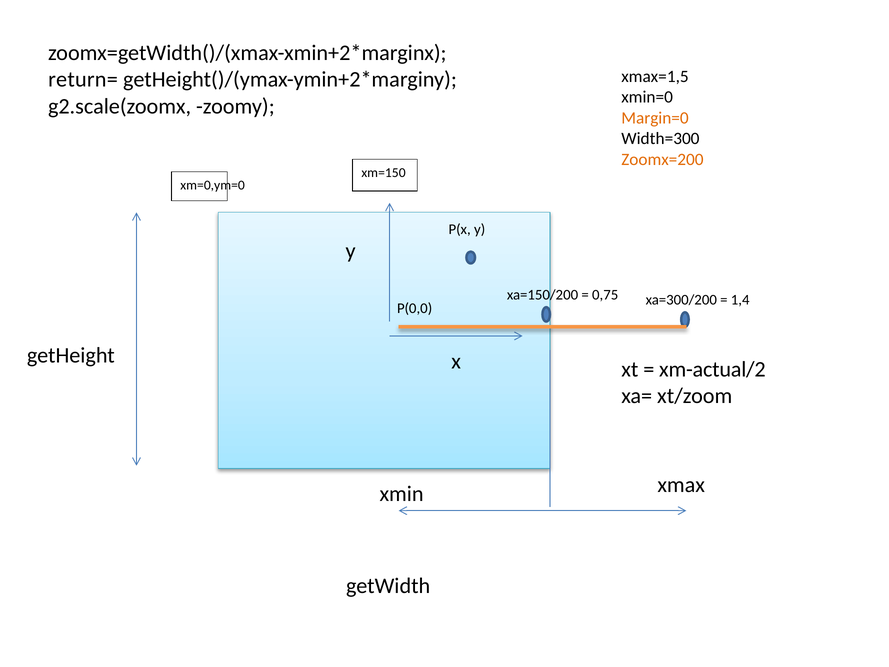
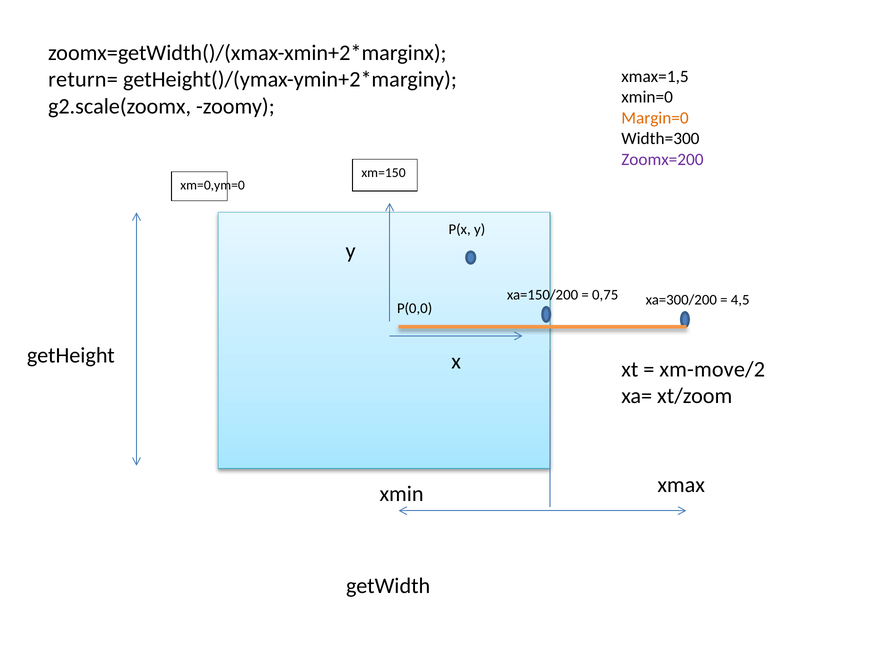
Zoomx=200 colour: orange -> purple (662, 159)
1,4: 1,4 -> 4,5 (740, 300)
xm-actual/2: xm-actual/2 -> xm-move/2 (712, 369)
